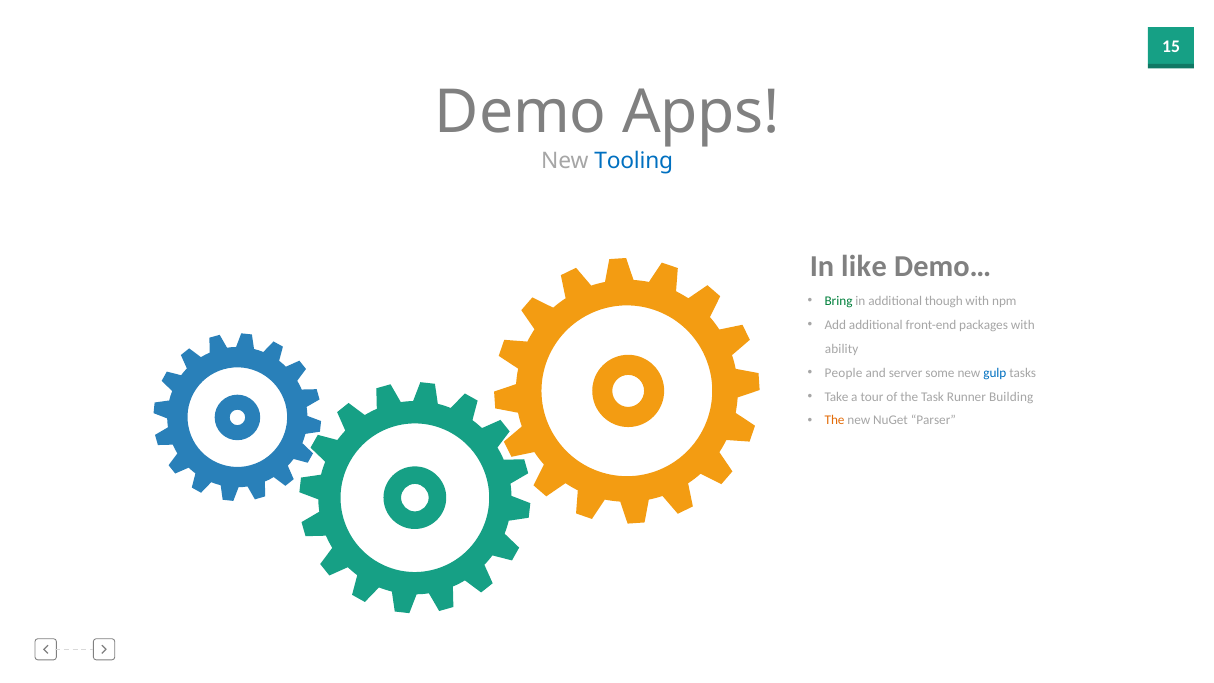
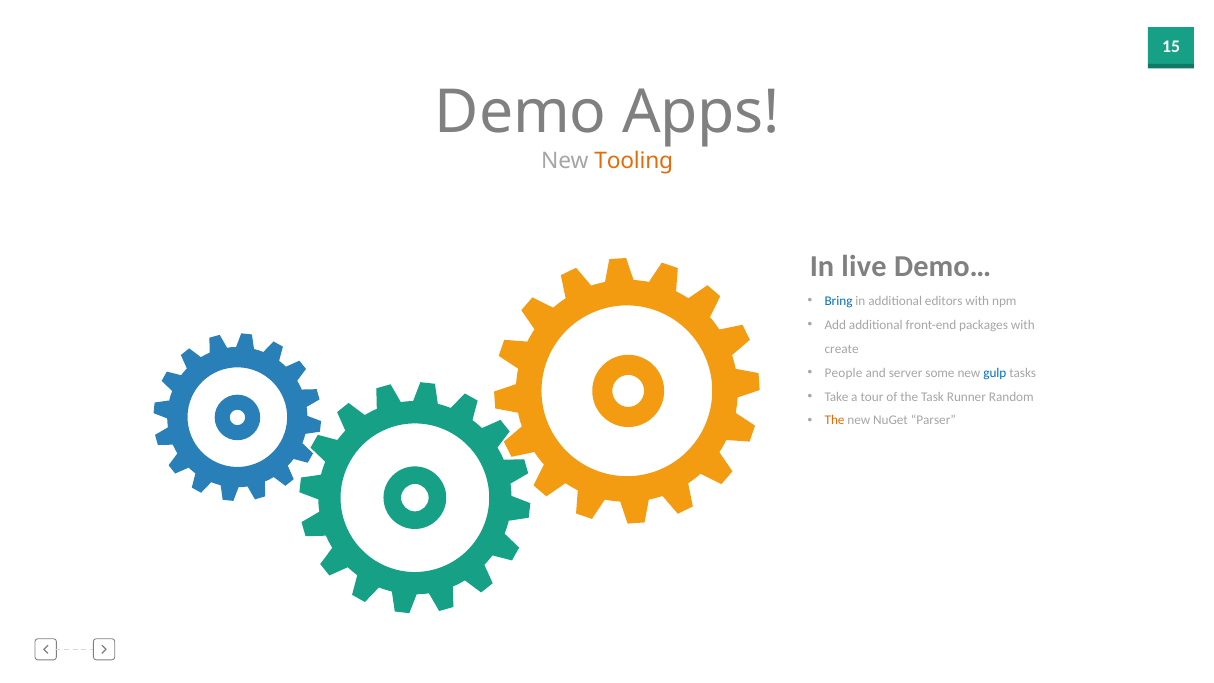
Tooling colour: blue -> orange (634, 161)
like: like -> live (864, 266)
Bring colour: green -> blue (839, 301)
though: though -> editors (944, 301)
ability: ability -> create (842, 349)
Building: Building -> Random (1011, 397)
